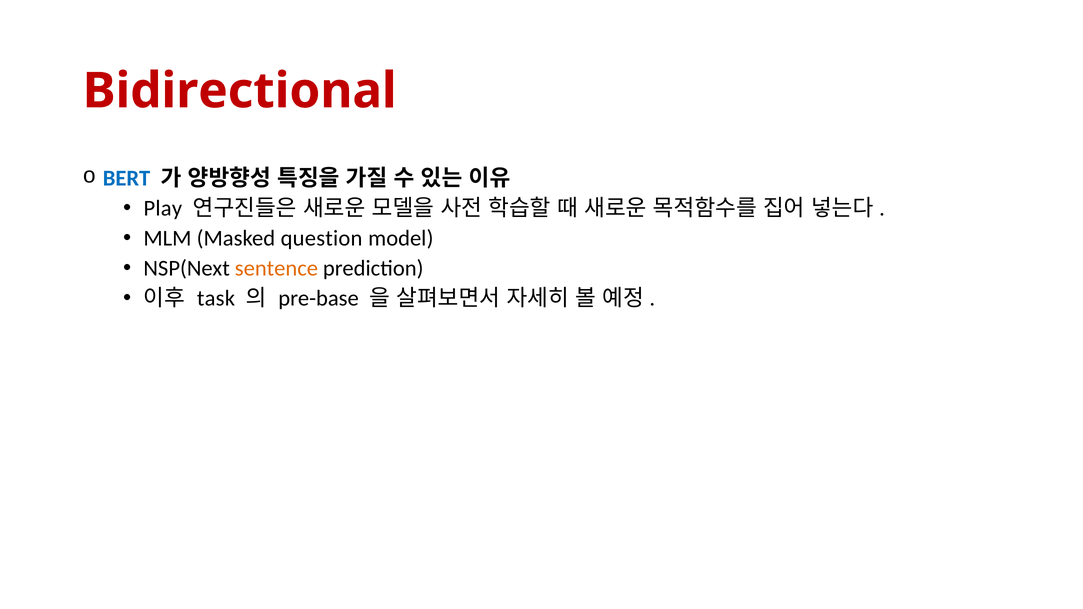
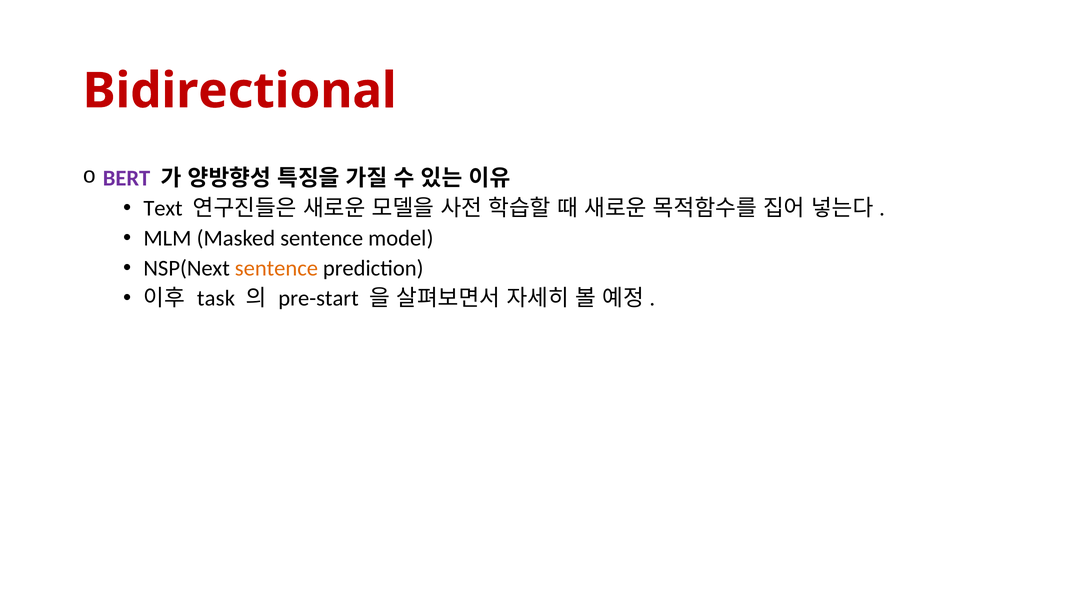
BERT colour: blue -> purple (127, 178)
Play: Play -> Text (163, 208)
Masked question: question -> sentence (322, 238)
pre-base: pre-base -> pre-start (319, 298)
